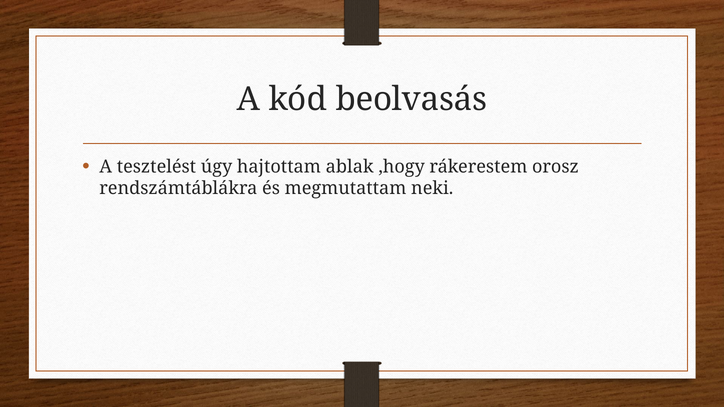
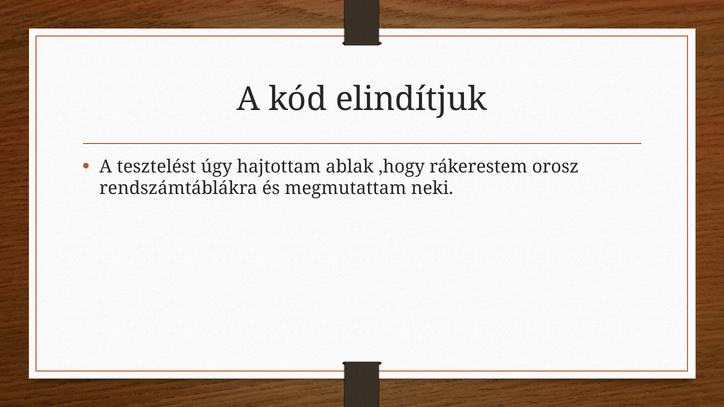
beolvasás: beolvasás -> elindítjuk (411, 99)
